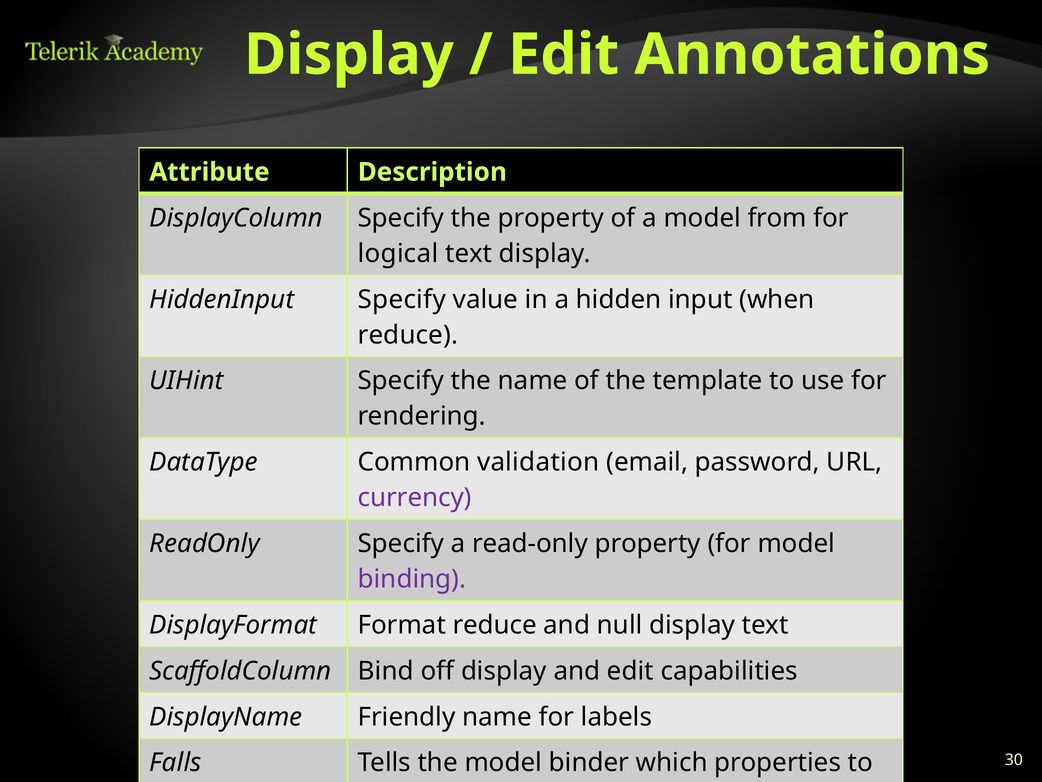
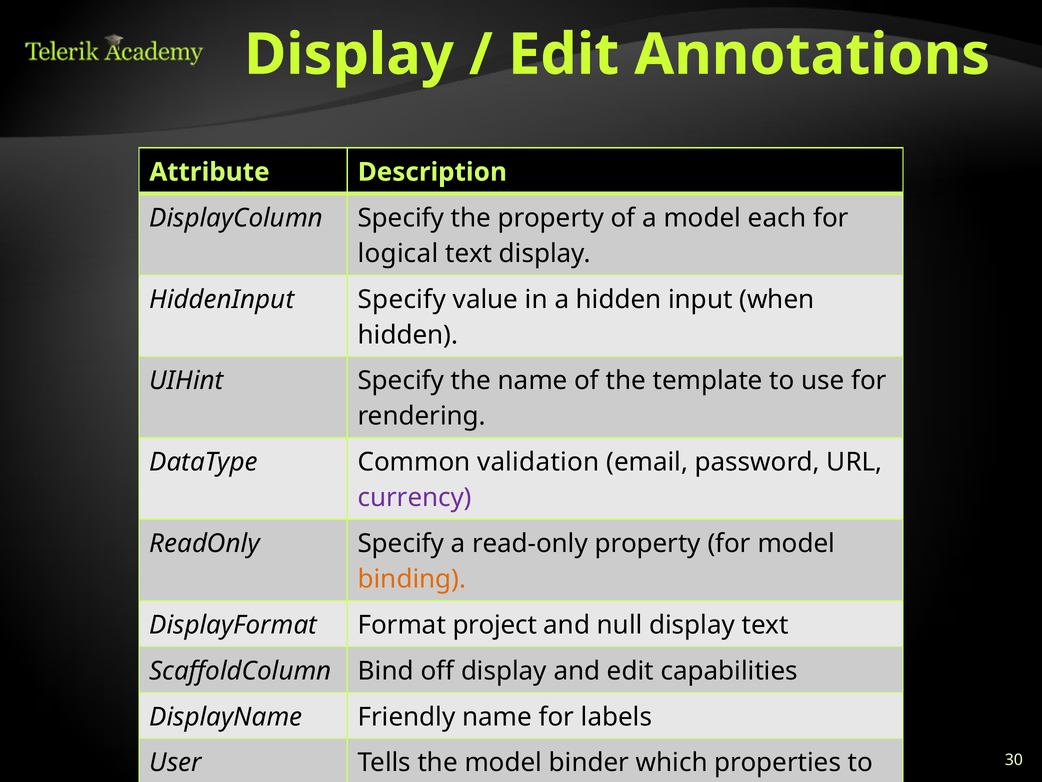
from: from -> each (777, 218)
reduce: reduce -> hidden (408, 335)
binding colour: purple -> orange (412, 579)
Format reduce: reduce -> project (495, 625)
Falls: Falls -> User (176, 762)
